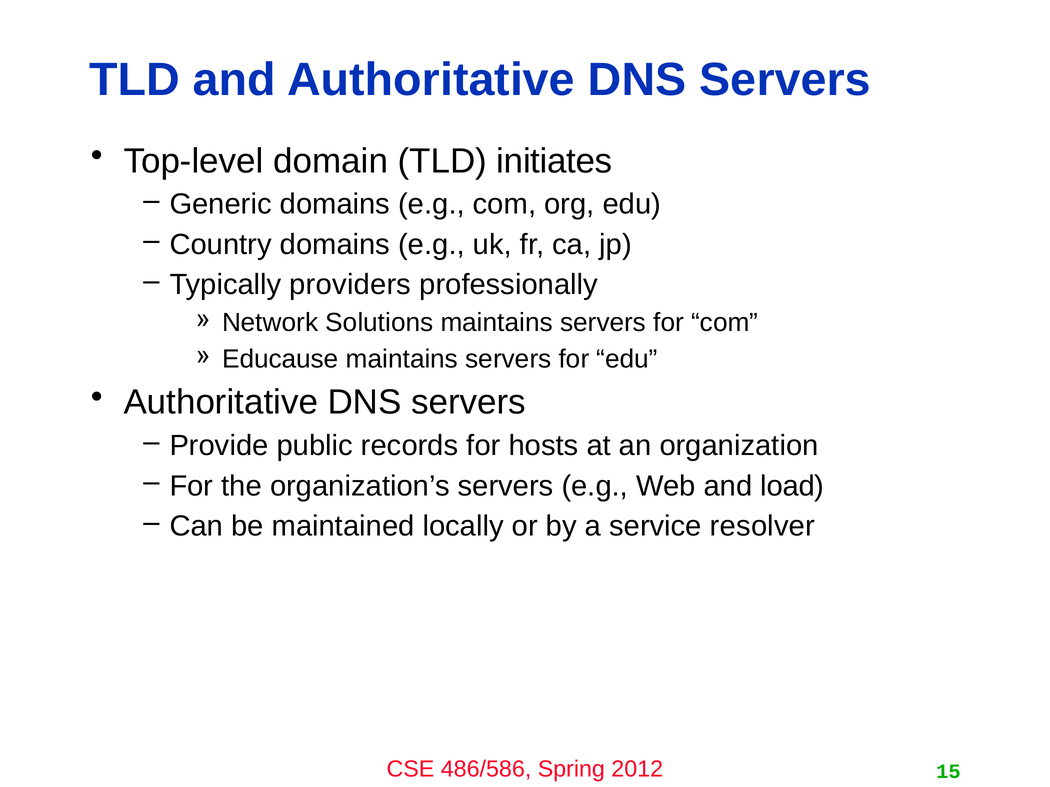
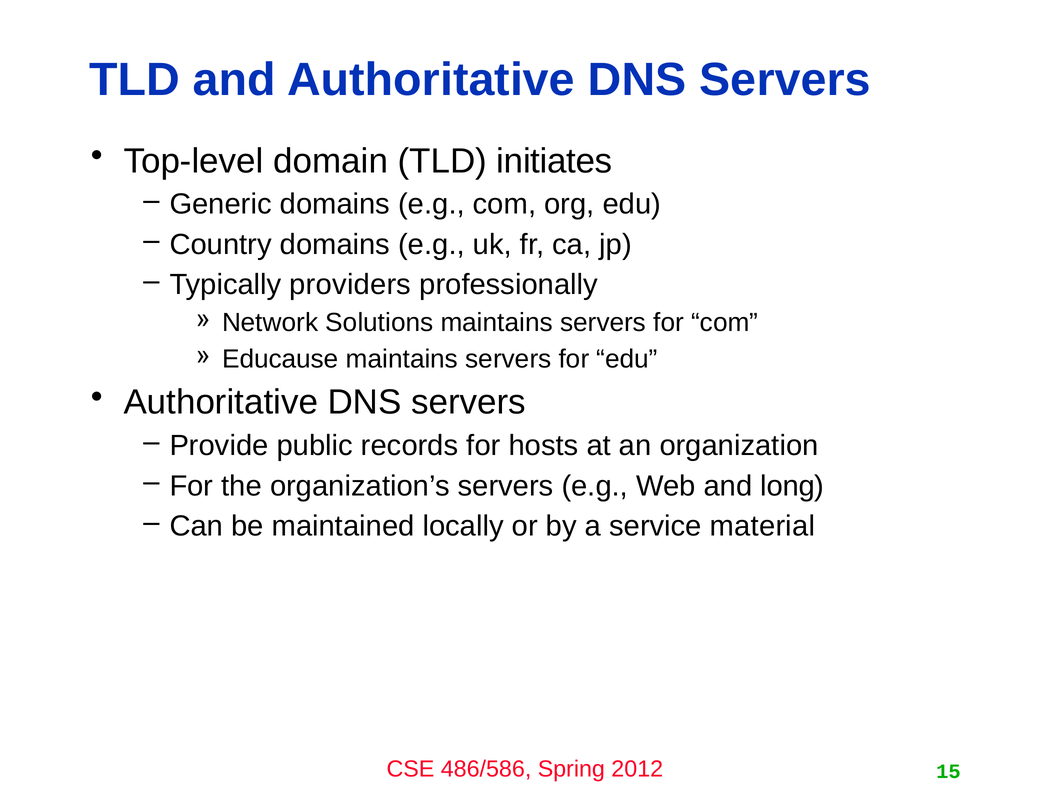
load: load -> long (792, 486)
resolver: resolver -> material (762, 527)
